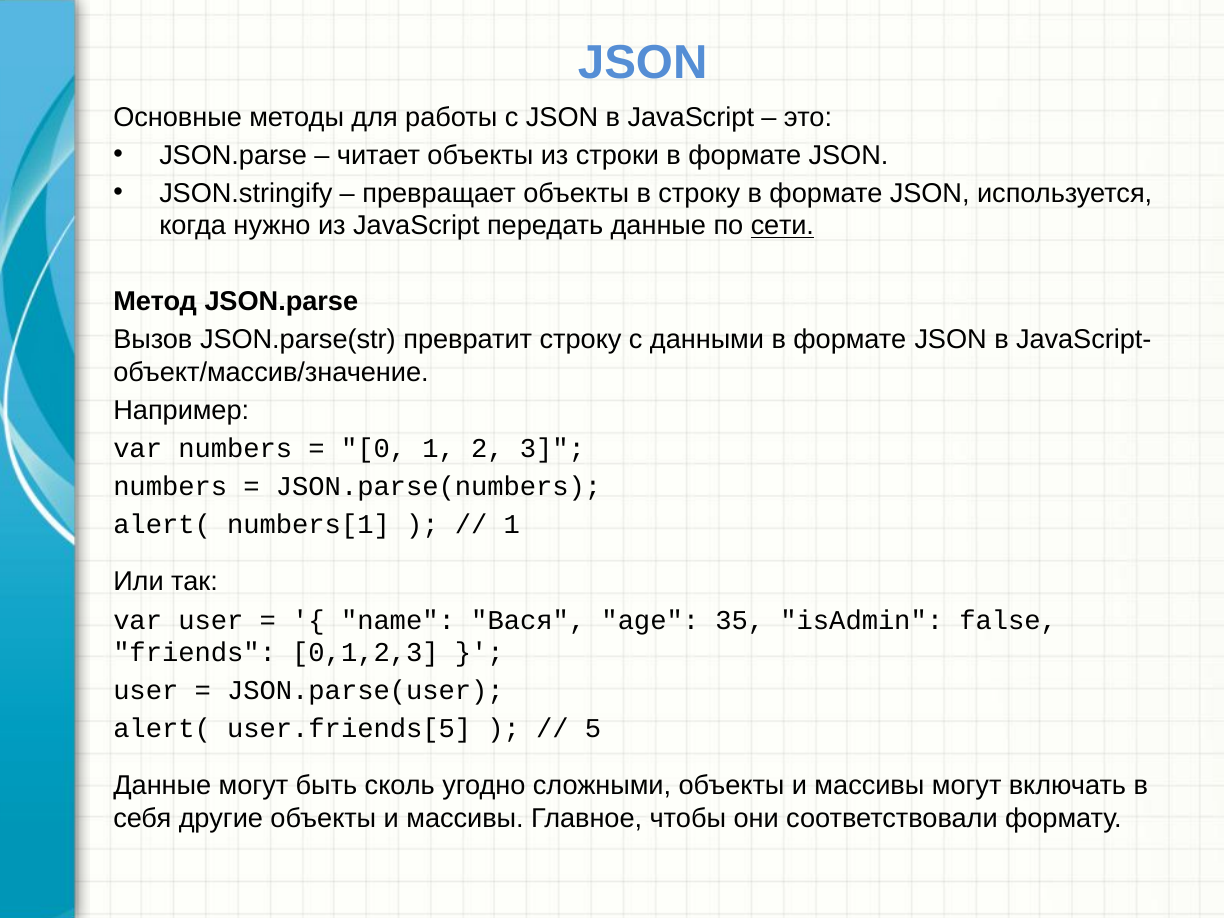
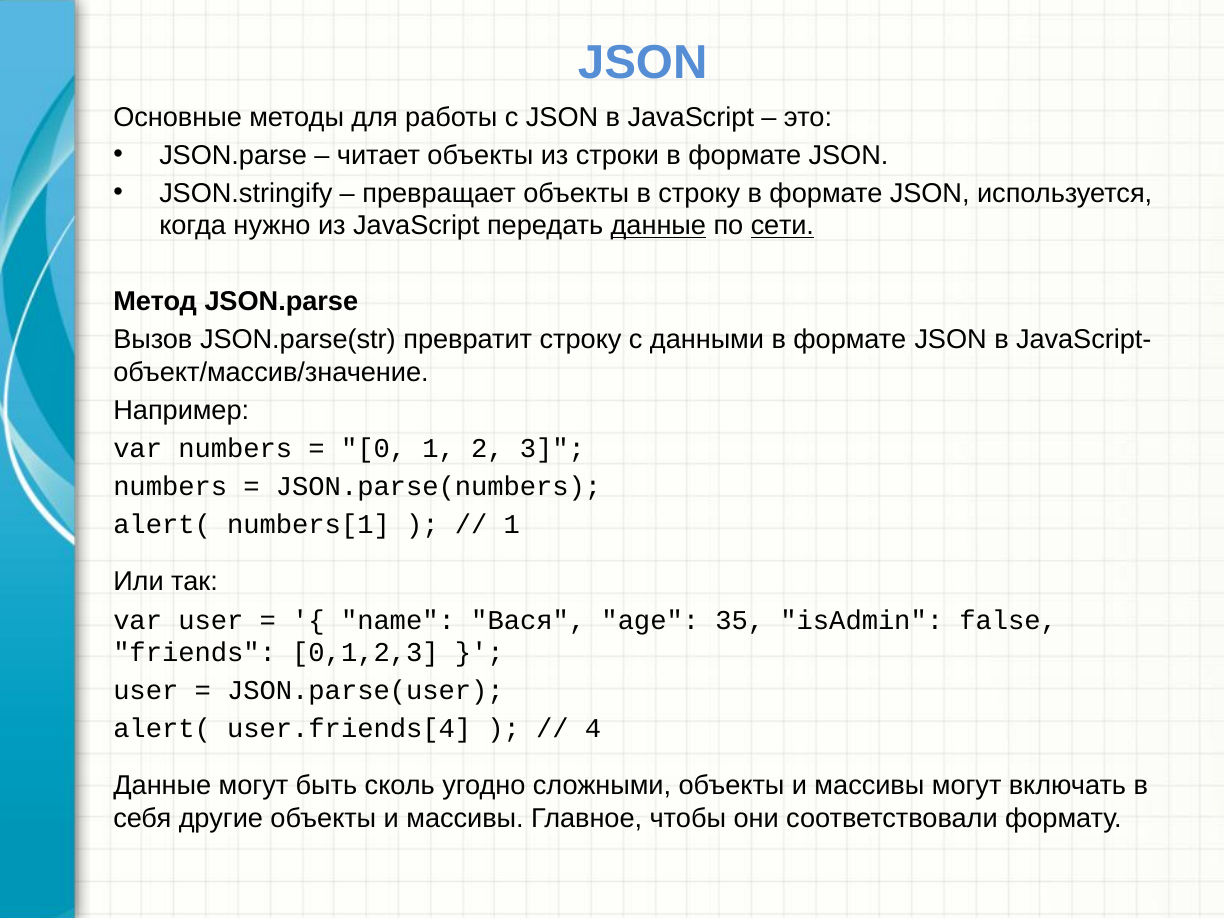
данные underline: none -> present (658, 226)
user.friends[5: user.friends[5 -> user.friends[4 (349, 729)
5: 5 -> 4 (593, 729)
